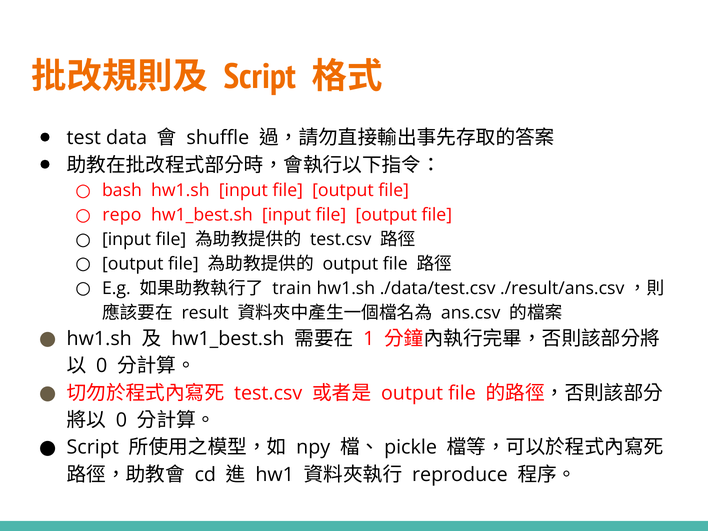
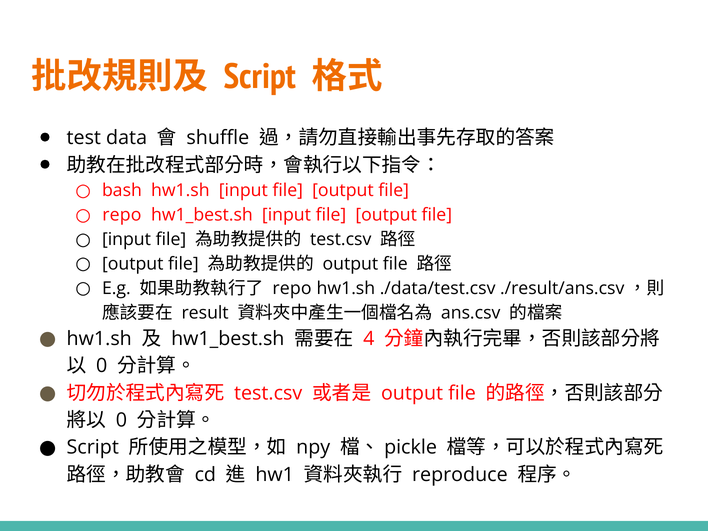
train: train -> repo (292, 288)
1: 1 -> 4 (369, 339)
